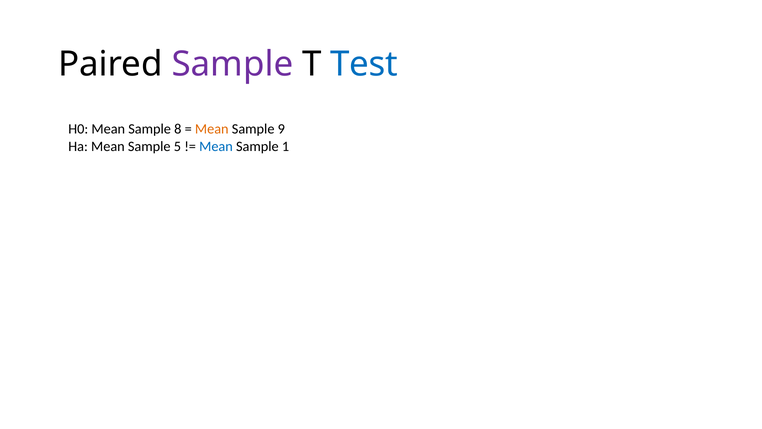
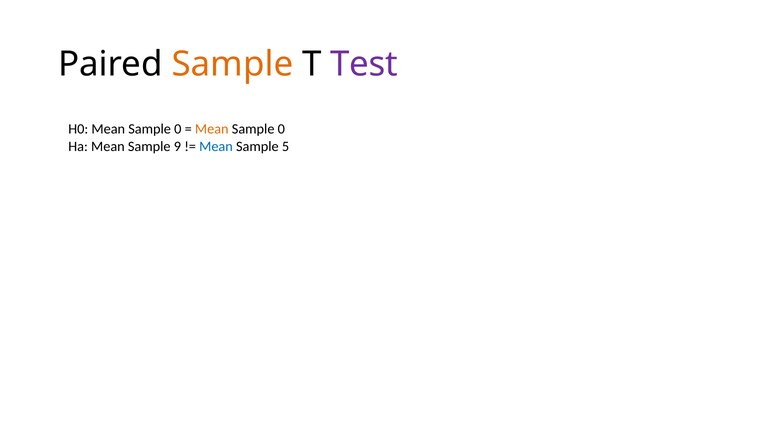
Sample colour: purple -> orange (232, 64)
Test colour: blue -> purple (364, 64)
H0 Mean Sample 8: 8 -> 0 (178, 129)
9: 9 -> 0 (281, 129)
5: 5 -> 9 (177, 146)
1: 1 -> 5 (286, 146)
